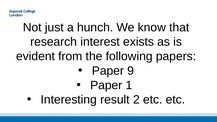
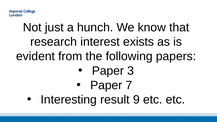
9: 9 -> 3 (131, 71)
1: 1 -> 7 (129, 85)
2: 2 -> 9 (136, 100)
